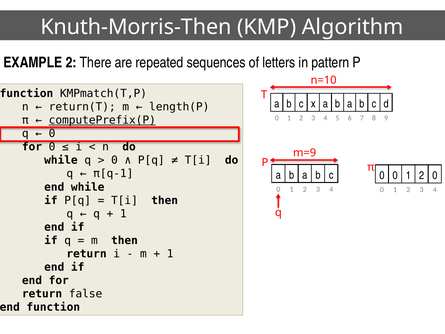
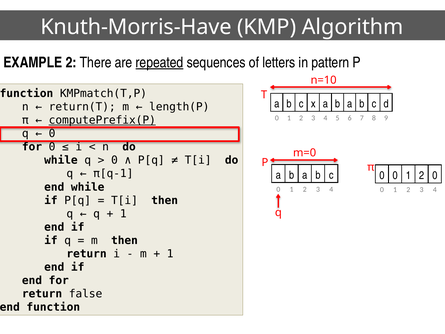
Knuth-Morris-Then: Knuth-Morris-Then -> Knuth-Morris-Have (136, 27)
repeated underline: none -> present (160, 62)
m=9: m=9 -> m=0 (305, 153)
